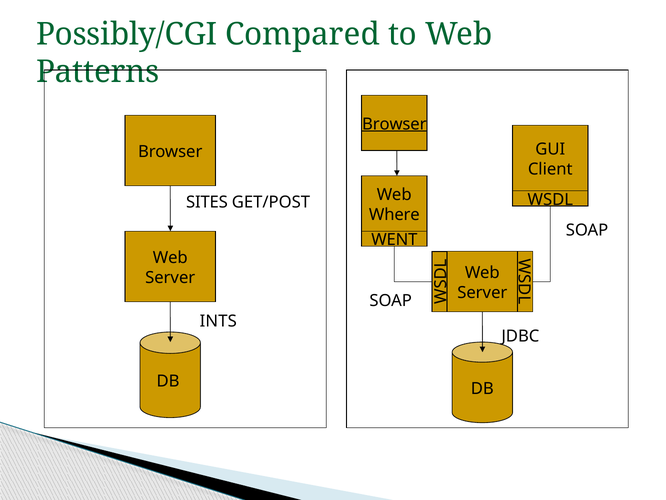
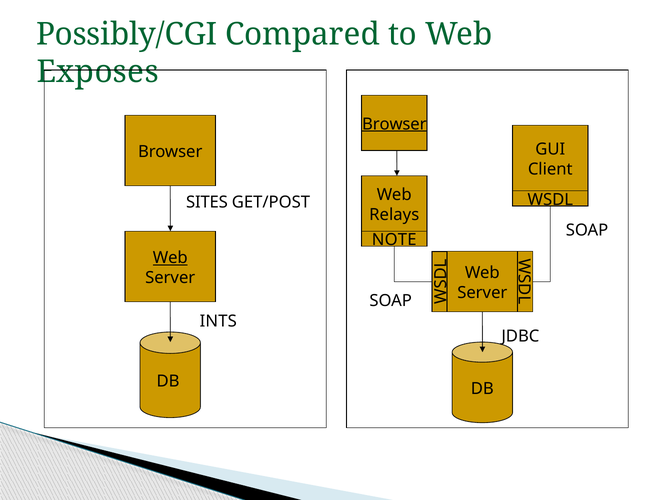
Patterns: Patterns -> Exposes (98, 72)
Where: Where -> Relays (394, 214)
WENT: WENT -> NOTE (394, 240)
Web underline: none -> present (170, 257)
